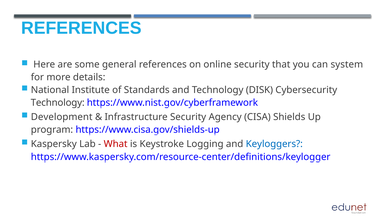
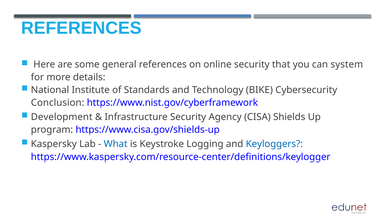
DISK: DISK -> BIKE (259, 90)
Technology: Technology -> Conclusion (58, 103)
What colour: red -> blue (116, 144)
